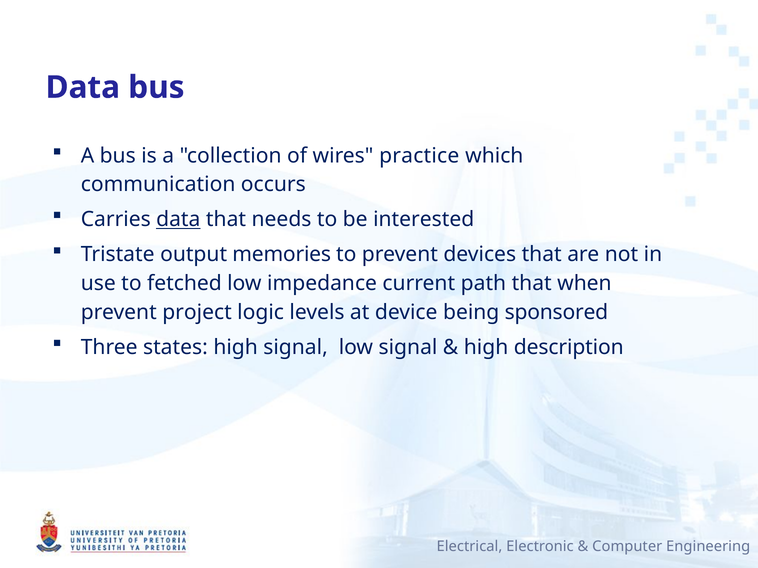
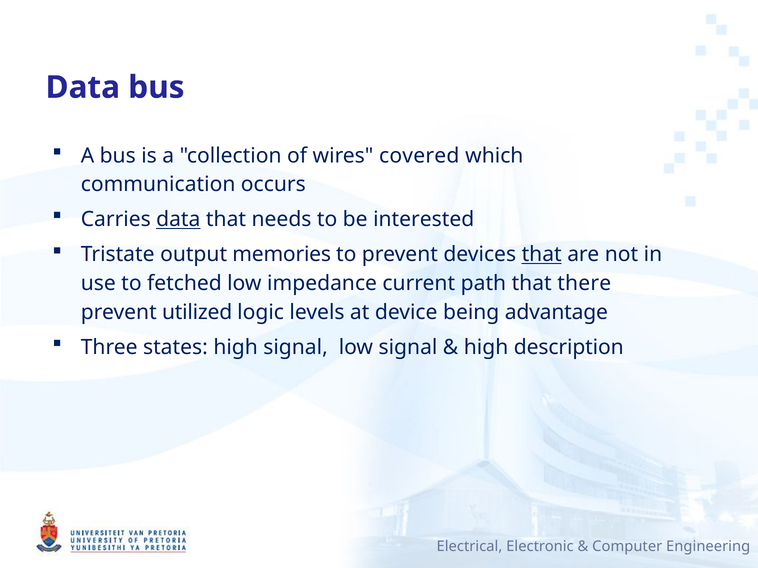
practice: practice -> covered (419, 156)
that underline: none -> present (542, 255)
when: when -> there (584, 284)
project: project -> utilized (197, 312)
sponsored: sponsored -> advantage (556, 312)
